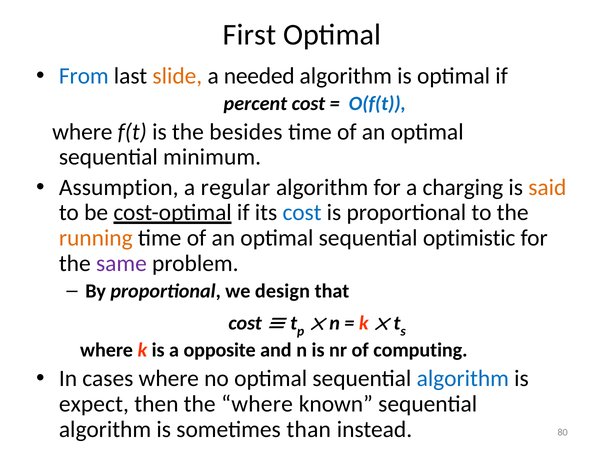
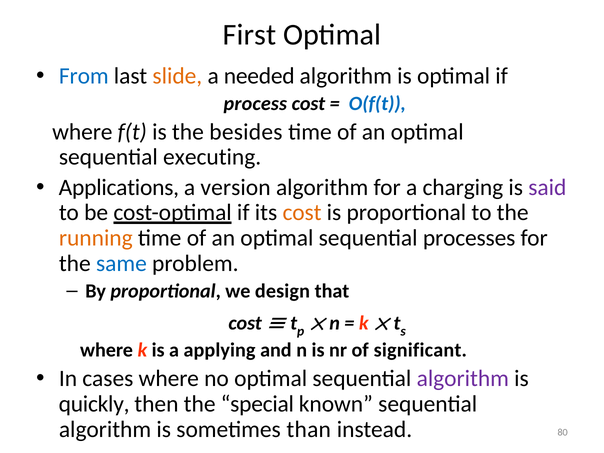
percent: percent -> process (255, 104)
minimum: minimum -> executing (212, 157)
Assumption: Assumption -> Applications (119, 187)
regular: regular -> version (236, 187)
said colour: orange -> purple (547, 187)
cost colour: blue -> orange (302, 213)
optimistic: optimistic -> processes (469, 238)
same colour: purple -> blue (121, 263)
opposite: opposite -> applying (220, 350)
computing: computing -> significant (420, 350)
algorithm colour: blue -> purple (463, 379)
expect: expect -> quickly (94, 404)
the where: where -> special (257, 404)
